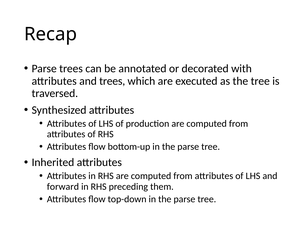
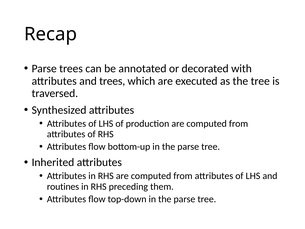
forward: forward -> routines (63, 186)
